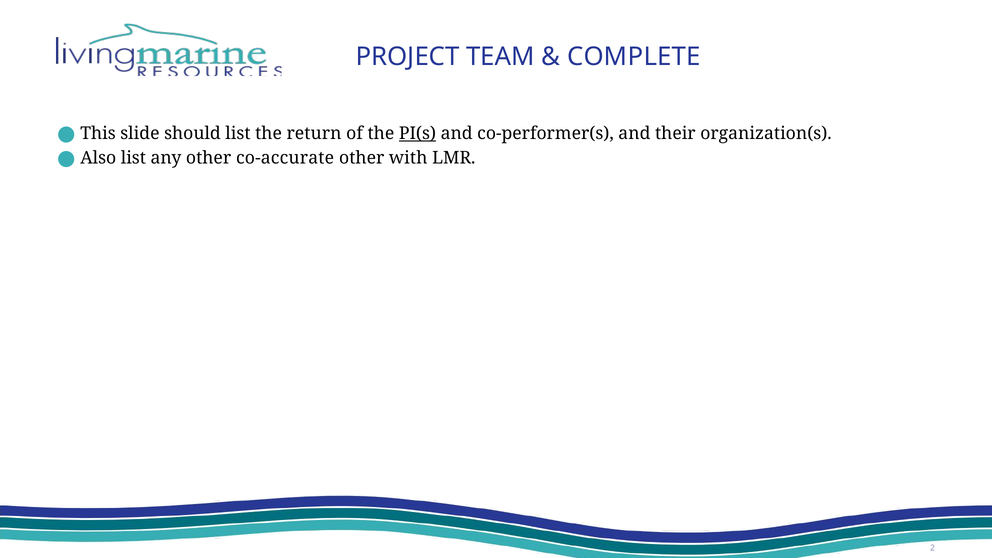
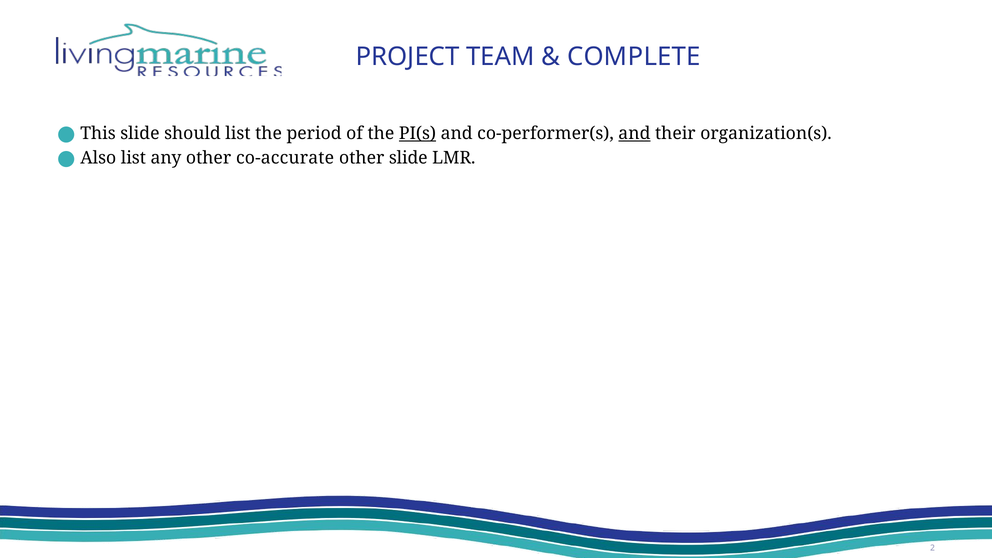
return: return -> period (314, 133)
and underline: none -> present (634, 133)
other with: with -> slide (408, 158)
